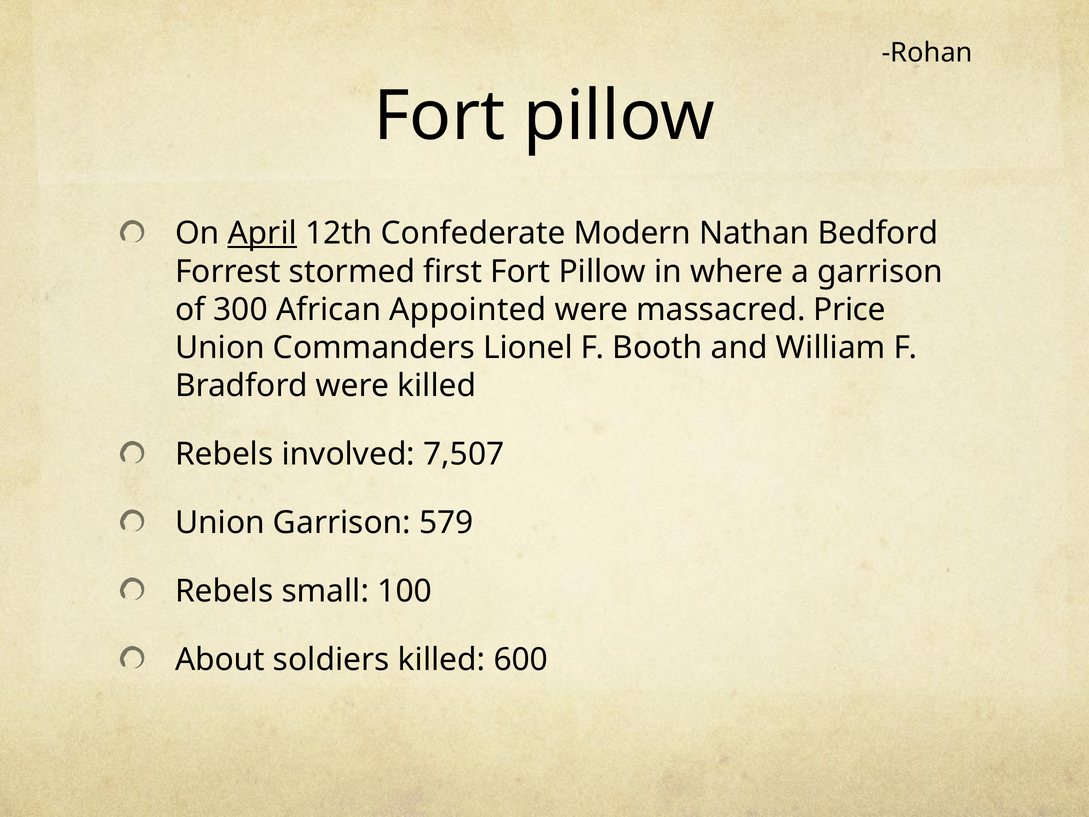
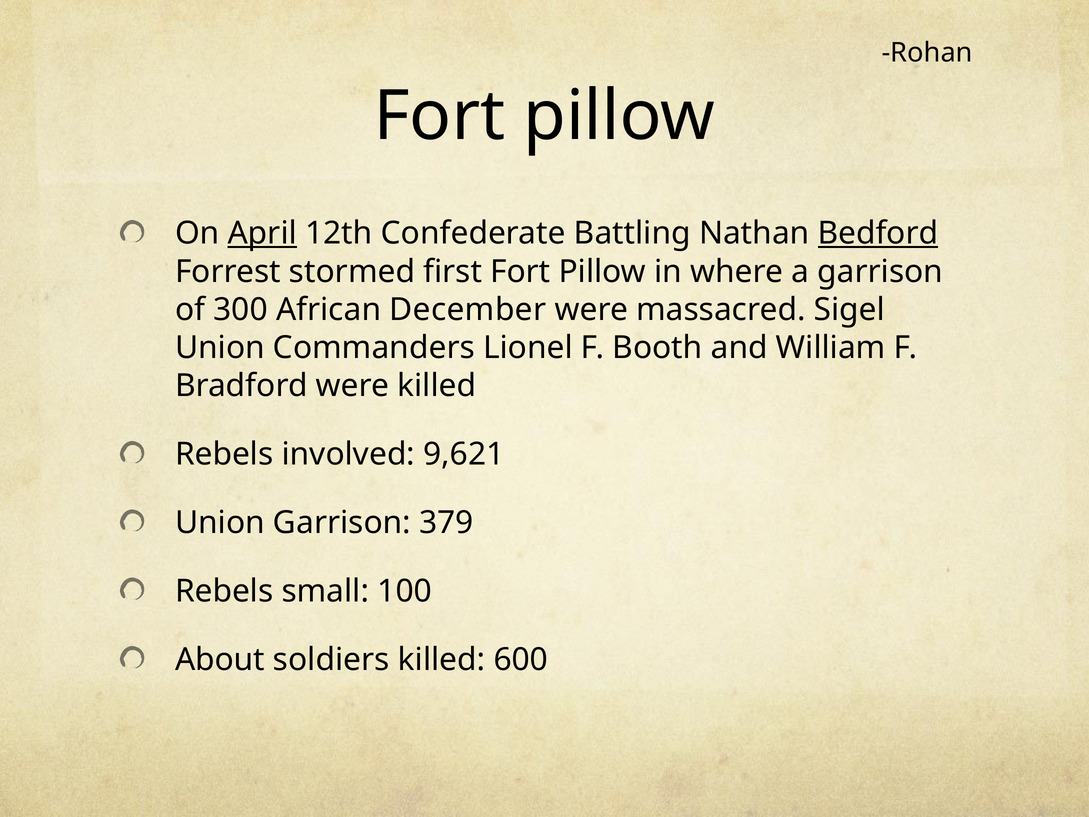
Modern: Modern -> Battling (632, 233)
Bedford underline: none -> present (878, 233)
Appointed: Appointed -> December (468, 310)
Price: Price -> Sigel (849, 310)
7,507: 7,507 -> 9,621 (464, 454)
579: 579 -> 379 (446, 523)
